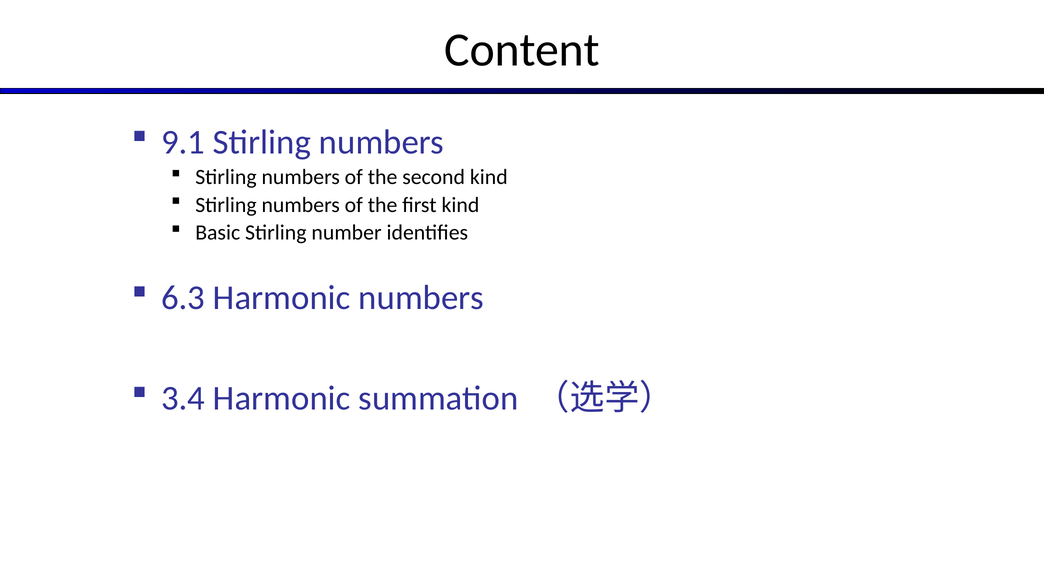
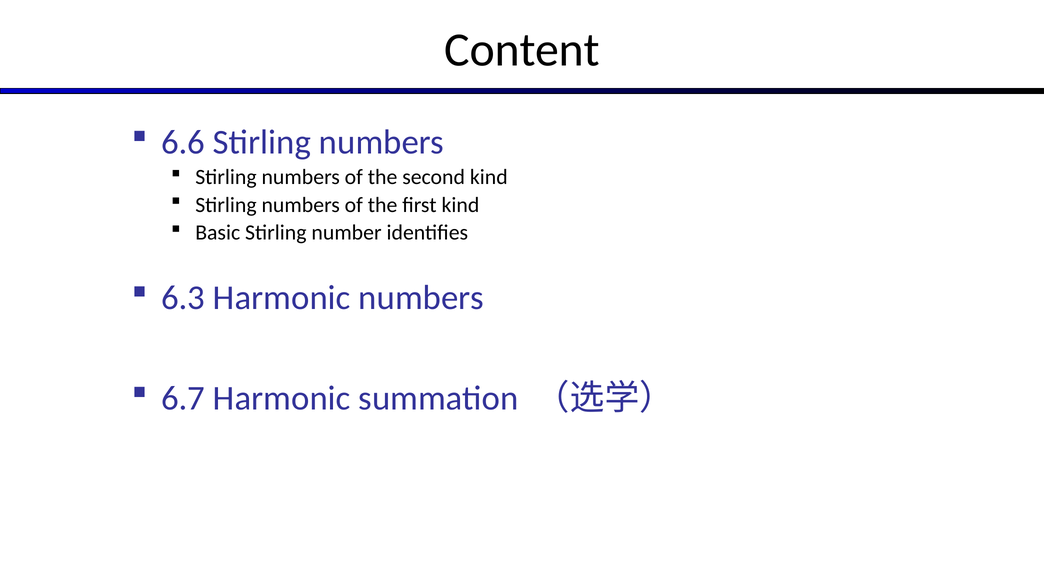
9.1: 9.1 -> 6.6 (183, 142)
3.4: 3.4 -> 6.7 (183, 398)
